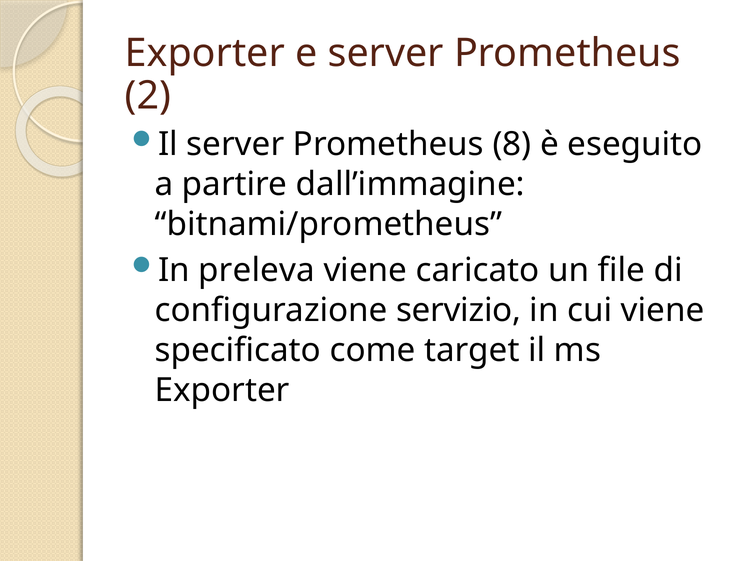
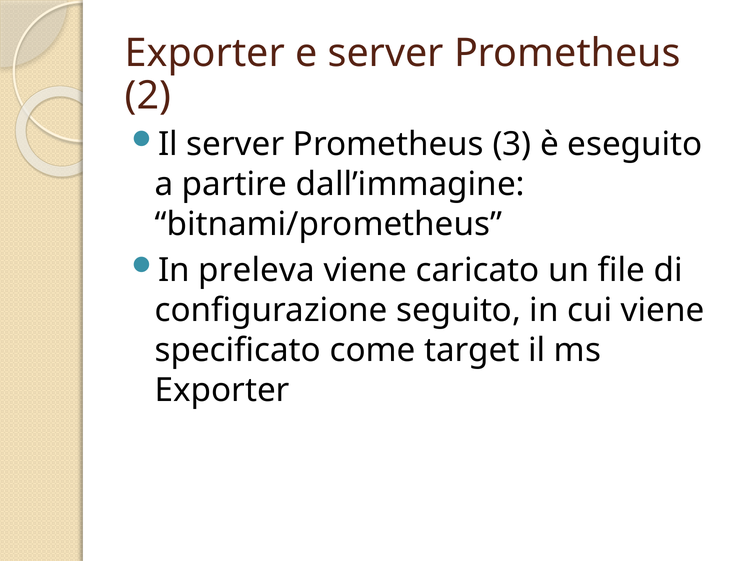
8: 8 -> 3 (512, 144)
servizio: servizio -> seguito (459, 310)
